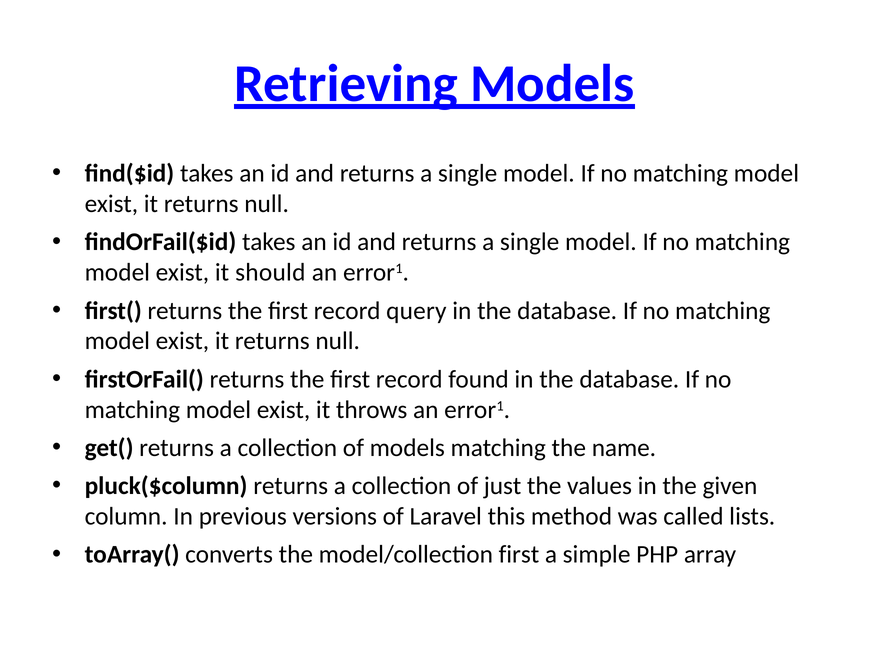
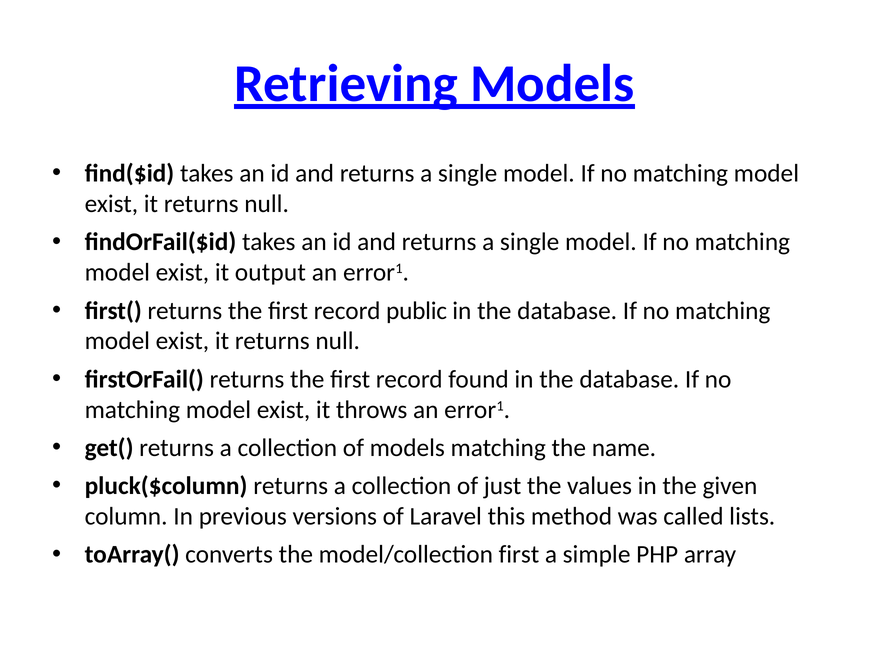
should: should -> output (270, 272)
query: query -> public (417, 311)
